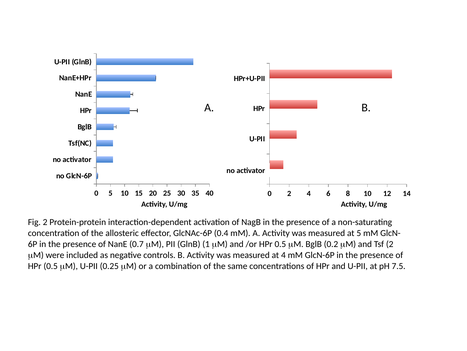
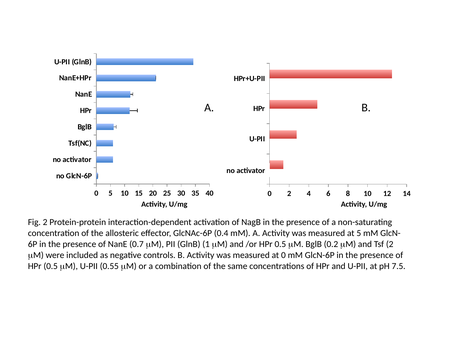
at 4: 4 -> 0 (283, 255)
0.25: 0.25 -> 0.55 (109, 265)
